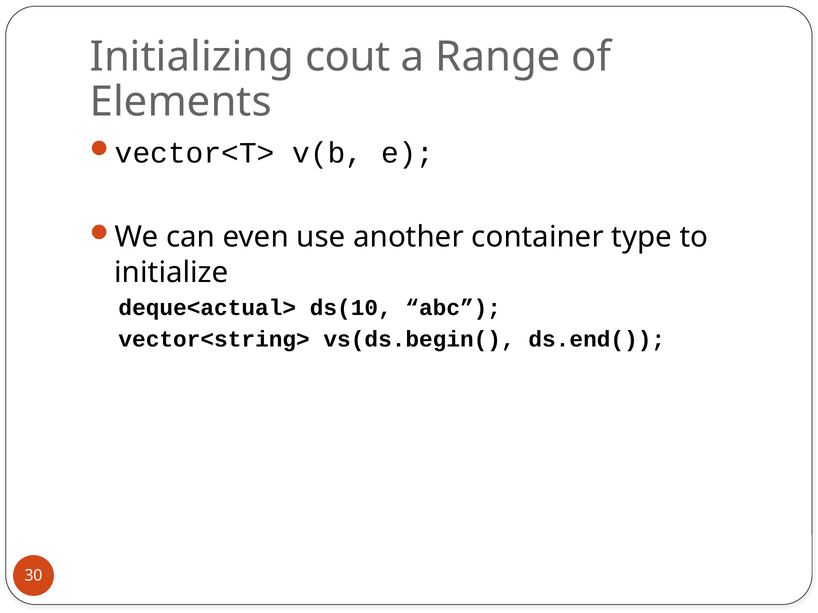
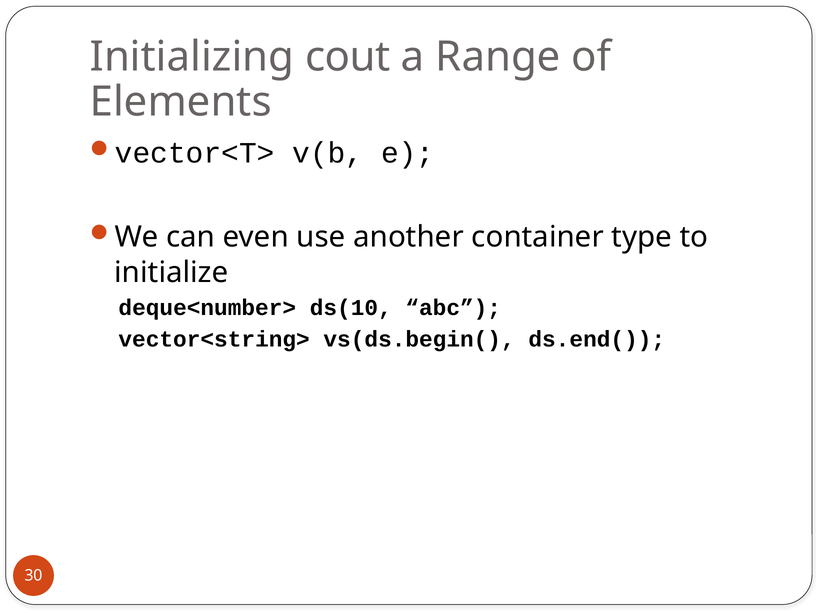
deque<actual>: deque<actual> -> deque<number> (207, 308)
